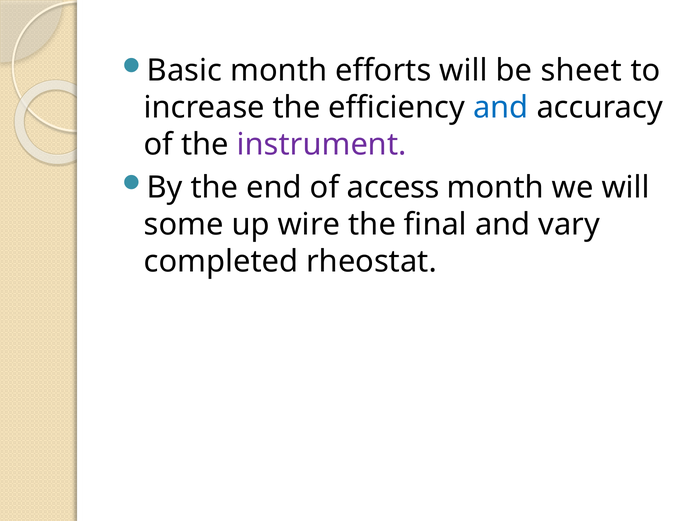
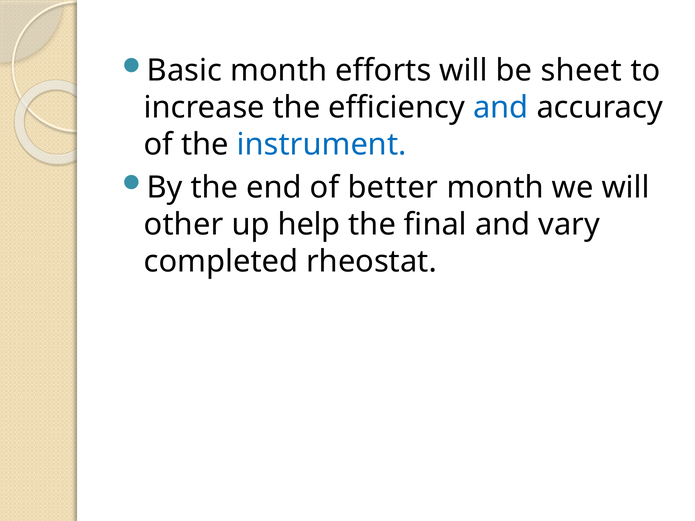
instrument colour: purple -> blue (322, 145)
access: access -> better (393, 187)
some: some -> other (184, 225)
wire: wire -> help (309, 225)
